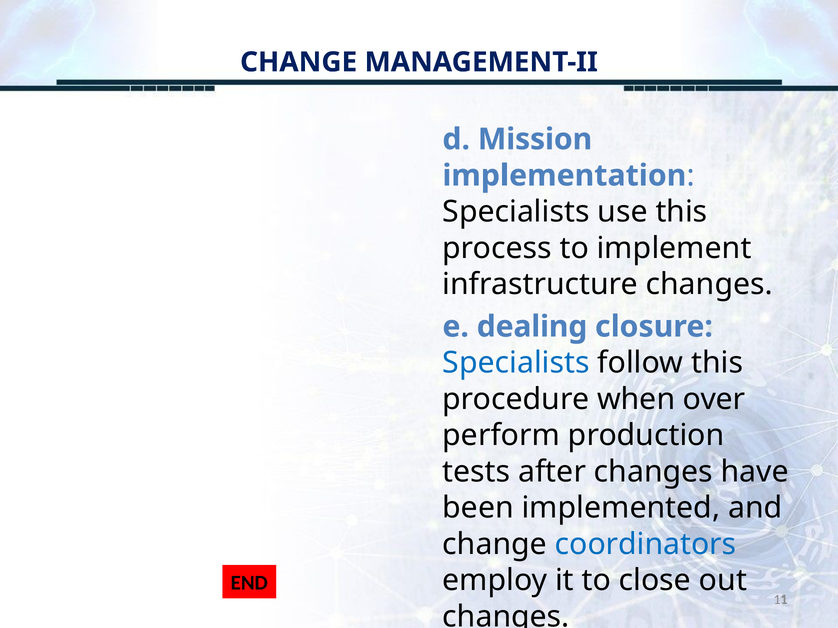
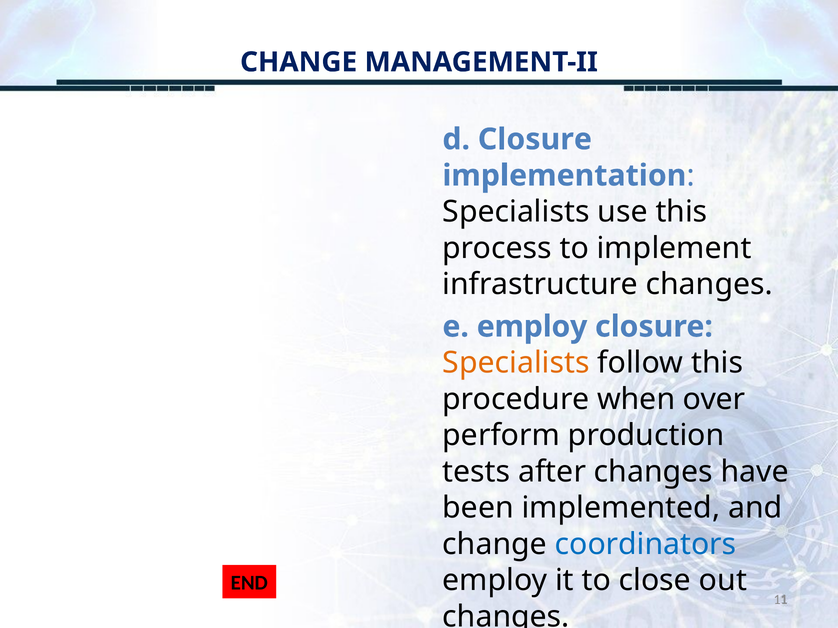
d Mission: Mission -> Closure (535, 139)
e dealing: dealing -> employ (532, 327)
Specialists colour: blue -> orange (516, 363)
